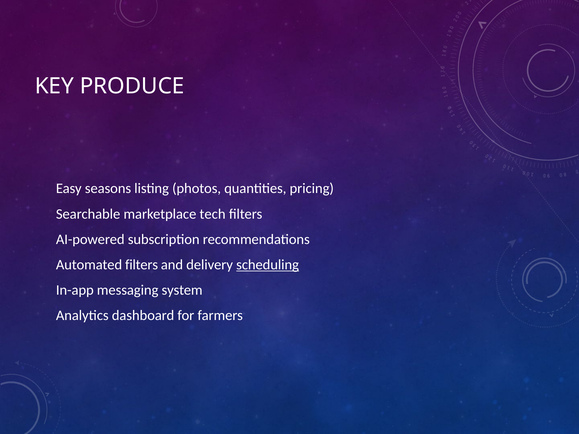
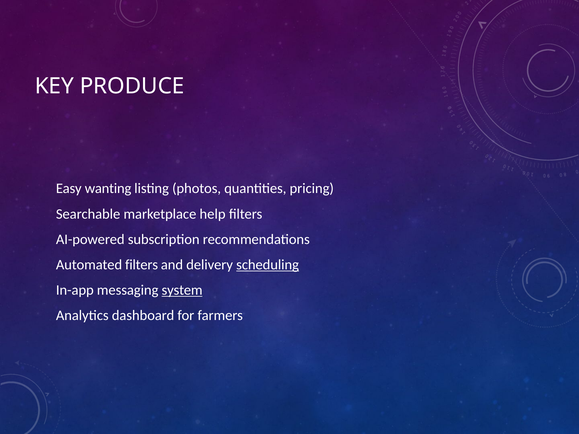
seasons: seasons -> wanting (108, 189)
tech: tech -> help (213, 214)
system underline: none -> present (182, 290)
